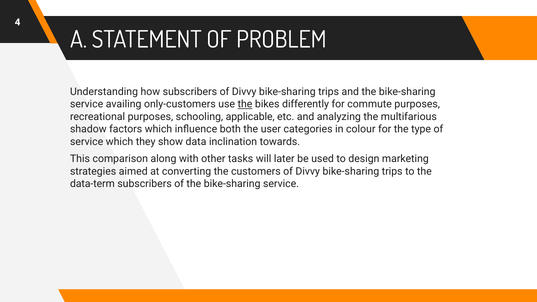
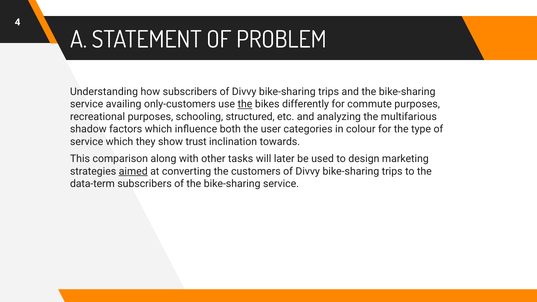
applicable: applicable -> structured (250, 117)
data: data -> trust (196, 142)
aimed underline: none -> present (133, 171)
